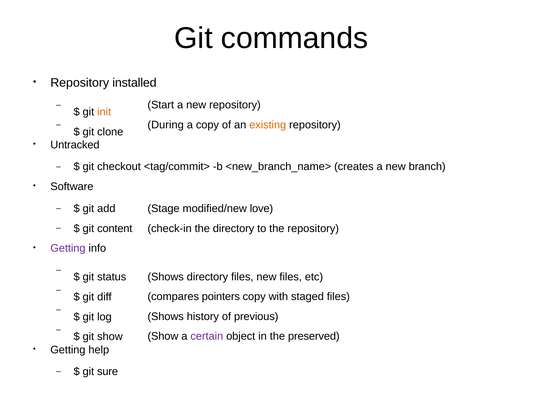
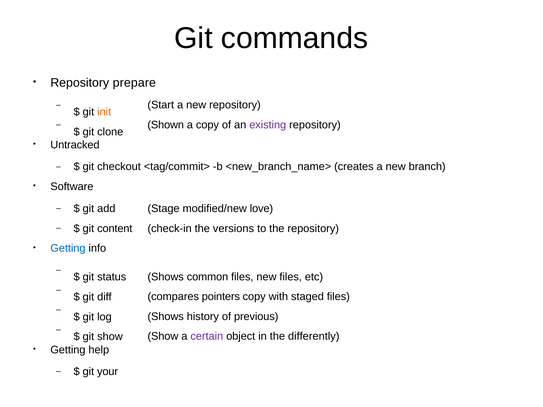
installed: installed -> prepare (134, 83)
During: During -> Shown (166, 125)
existing colour: orange -> purple (268, 125)
the directory: directory -> versions (233, 228)
Getting colour: purple -> blue (68, 248)
Shows directory: directory -> common (208, 277)
preserved: preserved -> differently (314, 336)
sure: sure -> your (108, 372)
